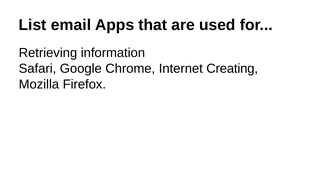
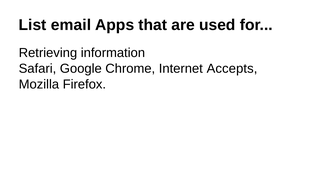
Creating: Creating -> Accepts (232, 68)
